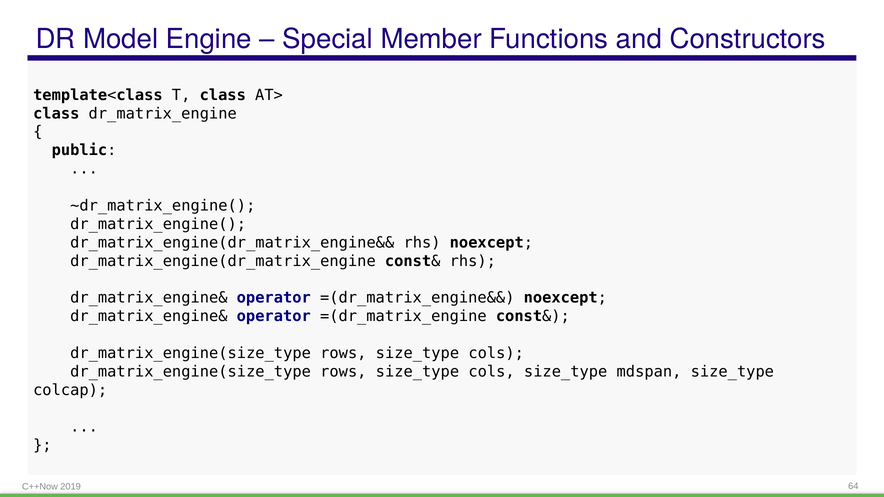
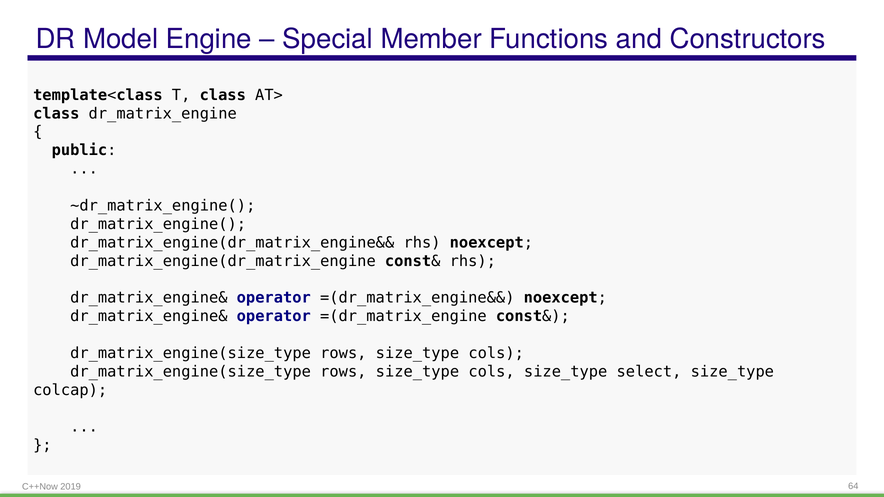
mdspan: mdspan -> select (649, 372)
